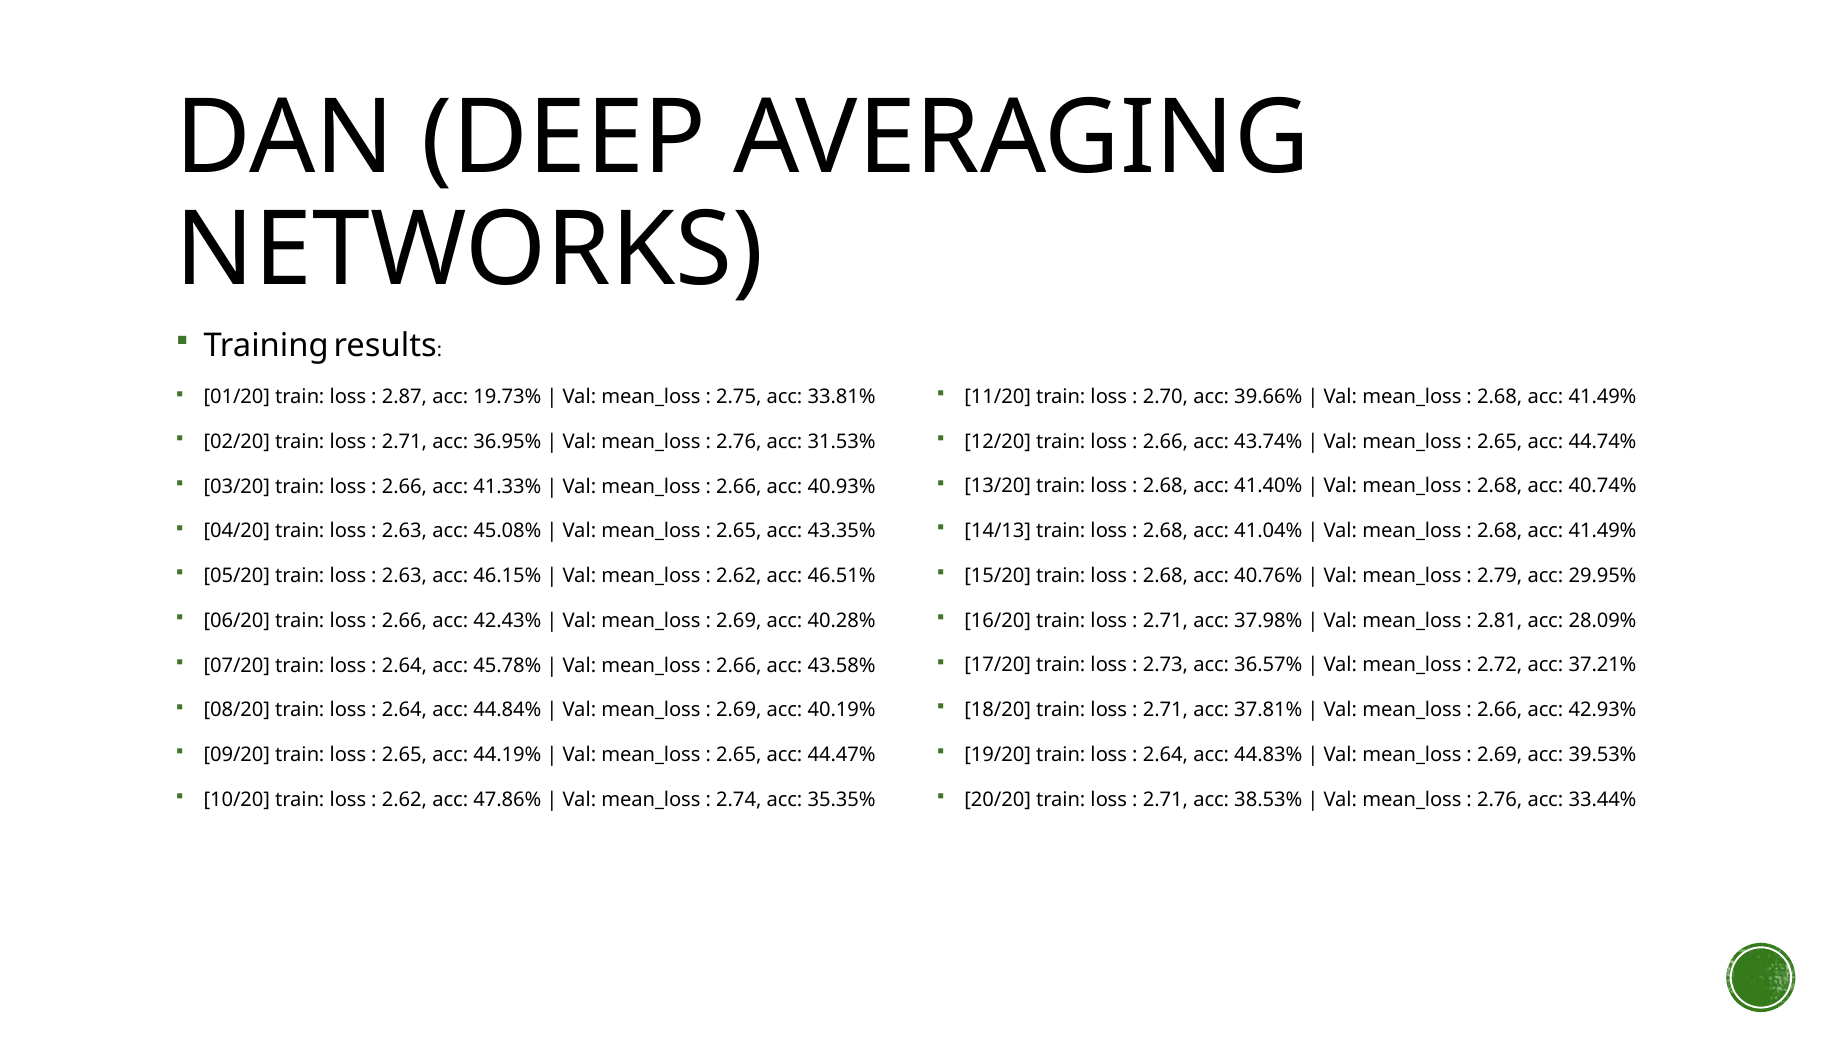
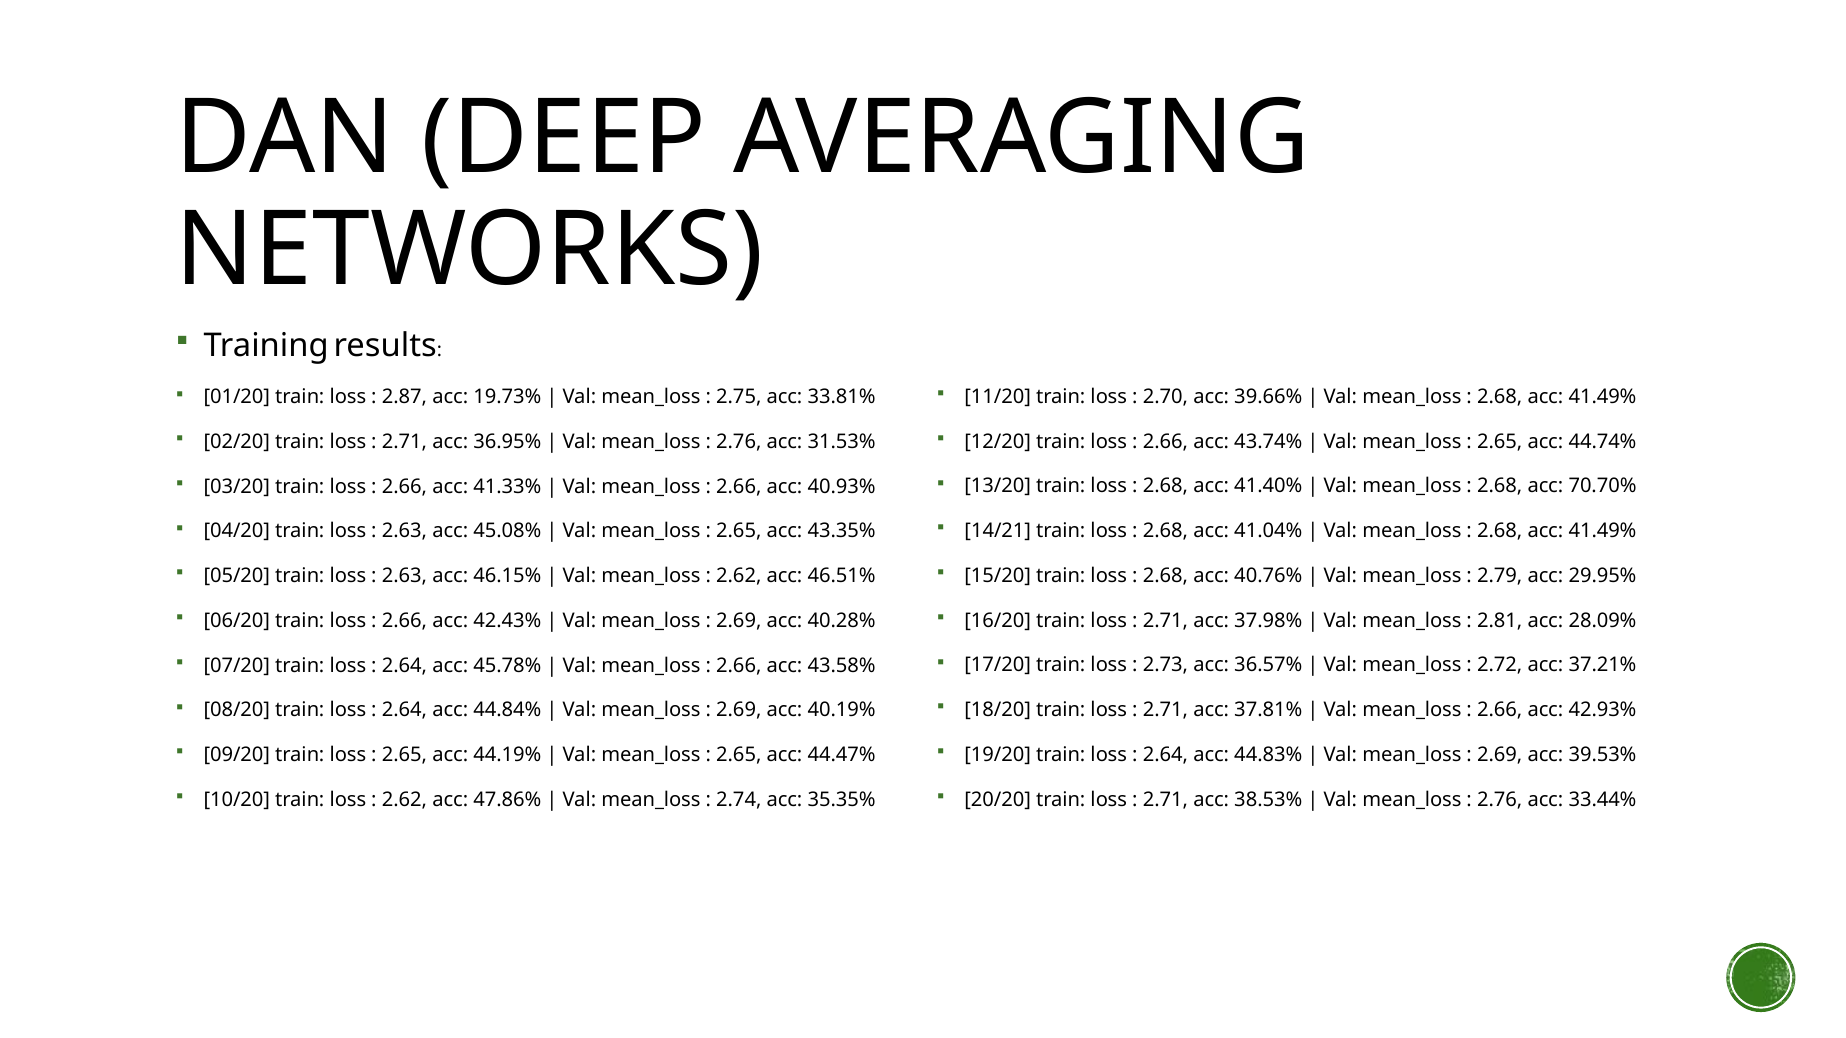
40.74%: 40.74% -> 70.70% (1603, 486)
14/13: 14/13 -> 14/21 (998, 531)
